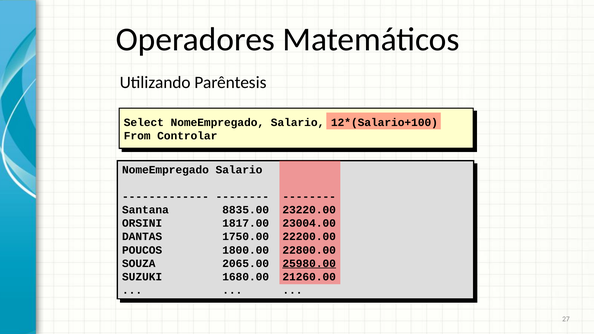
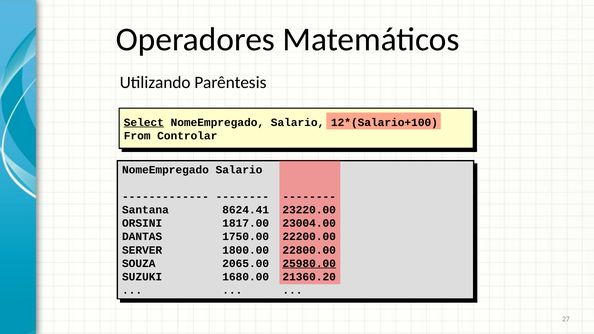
Select underline: none -> present (144, 122)
8835.00: 8835.00 -> 8624.41 (246, 210)
POUCOS: POUCOS -> SERVER (142, 250)
21260.00: 21260.00 -> 21360.20 (309, 277)
